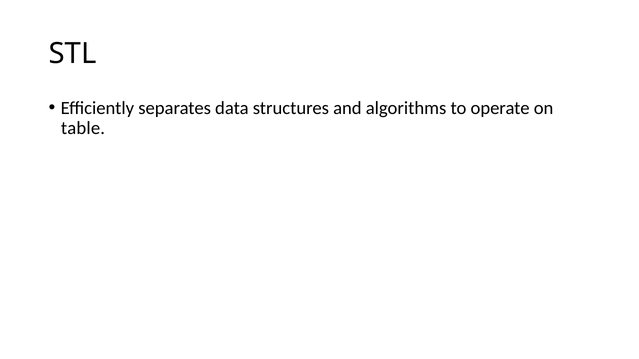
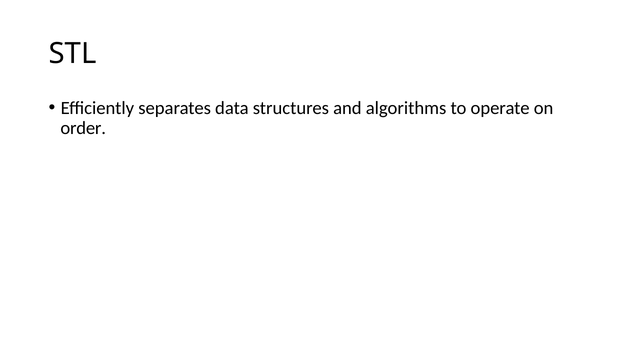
table: table -> order (83, 128)
